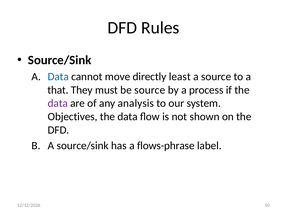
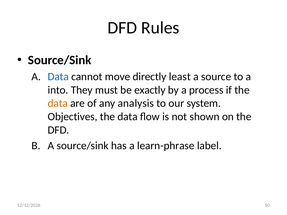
that: that -> into (58, 90)
be source: source -> exactly (150, 90)
data colour: purple -> orange (58, 103)
flows-phrase: flows-phrase -> learn-phrase (166, 146)
